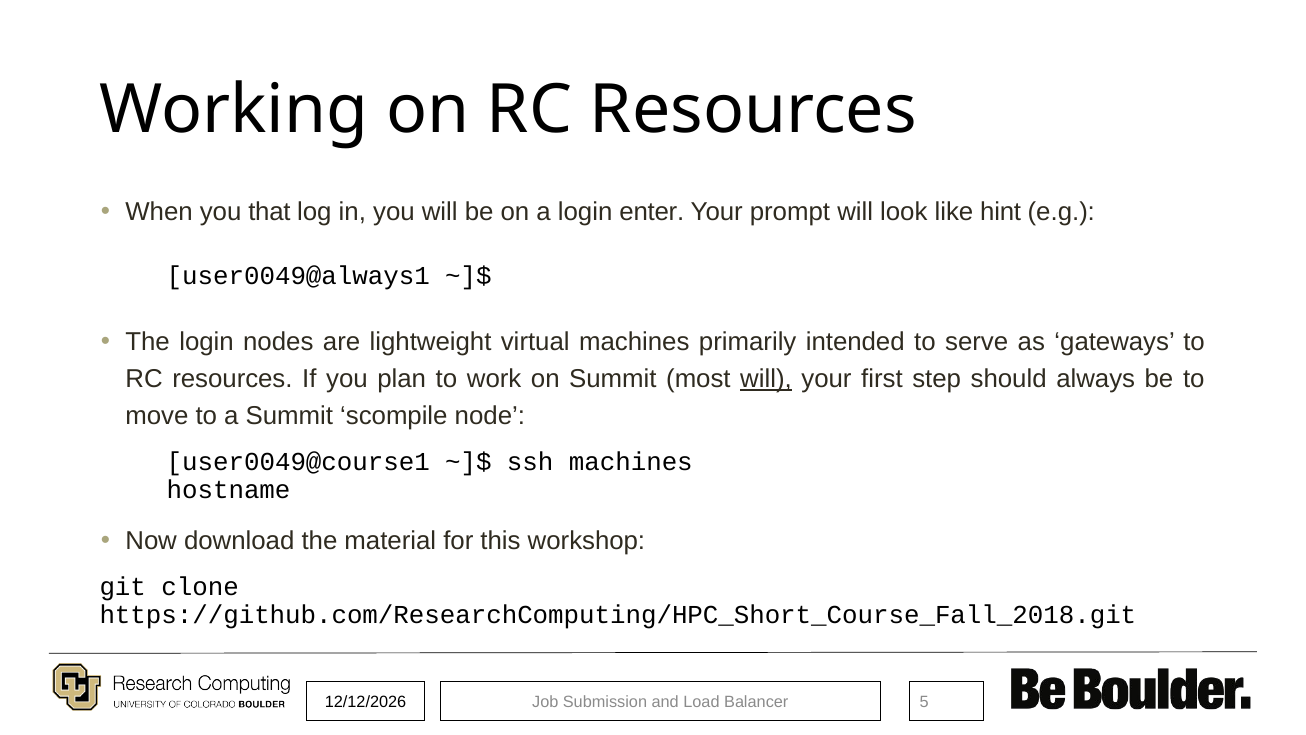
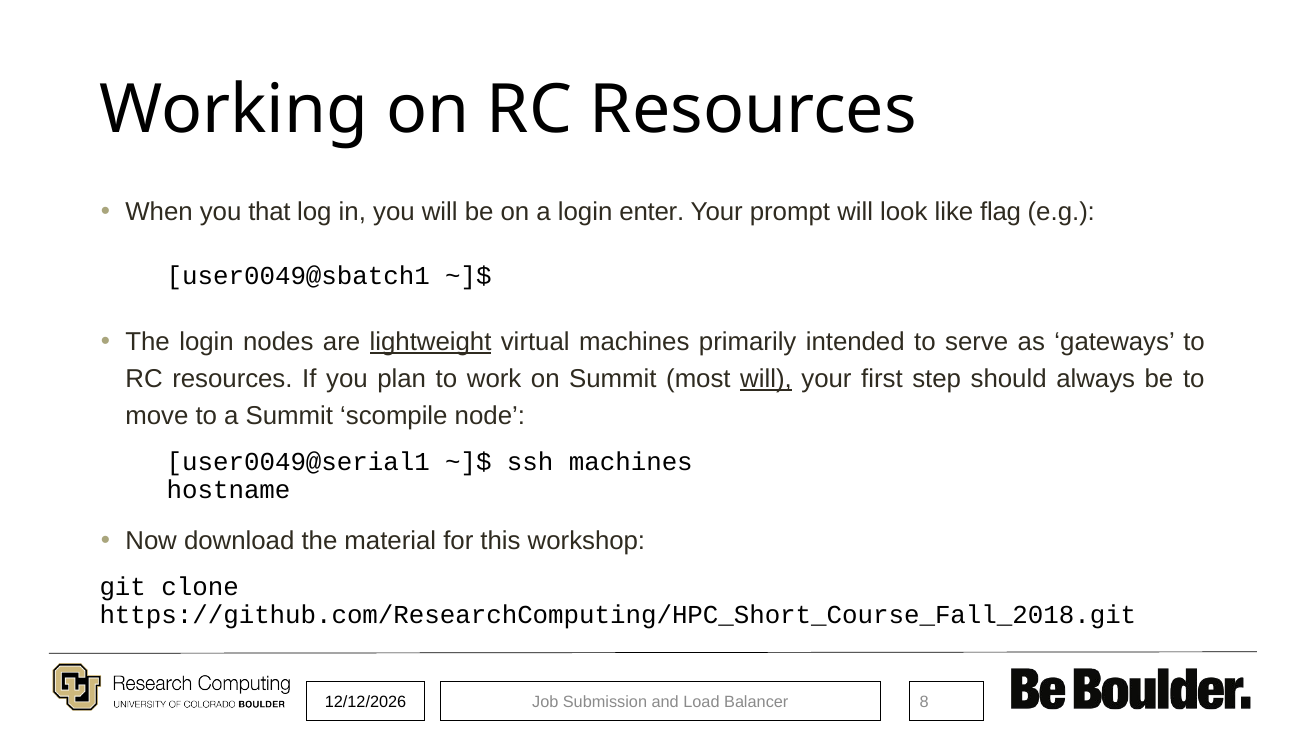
hint: hint -> flag (1001, 212)
user0049@always1: user0049@always1 -> user0049@sbatch1 (298, 276)
lightweight underline: none -> present (431, 342)
user0049@course1: user0049@course1 -> user0049@serial1 (298, 462)
5: 5 -> 8 (924, 702)
